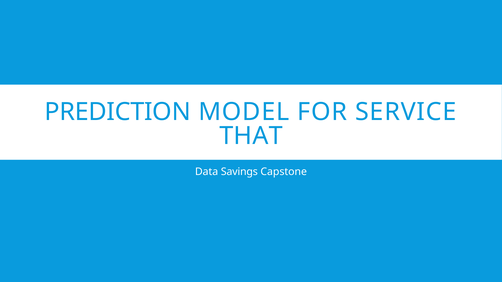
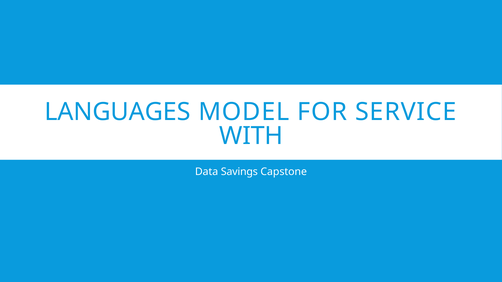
PREDICTION: PREDICTION -> LANGUAGES (118, 112)
THAT: THAT -> WITH (251, 136)
